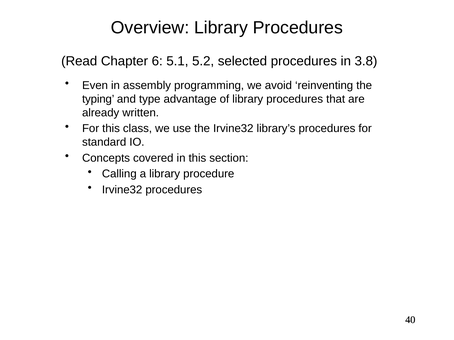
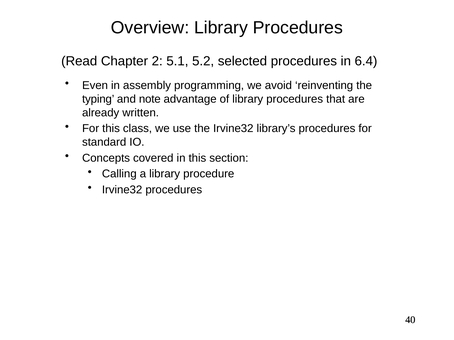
6: 6 -> 2 (157, 61)
3.8: 3.8 -> 6.4 (366, 61)
type: type -> note (150, 99)
